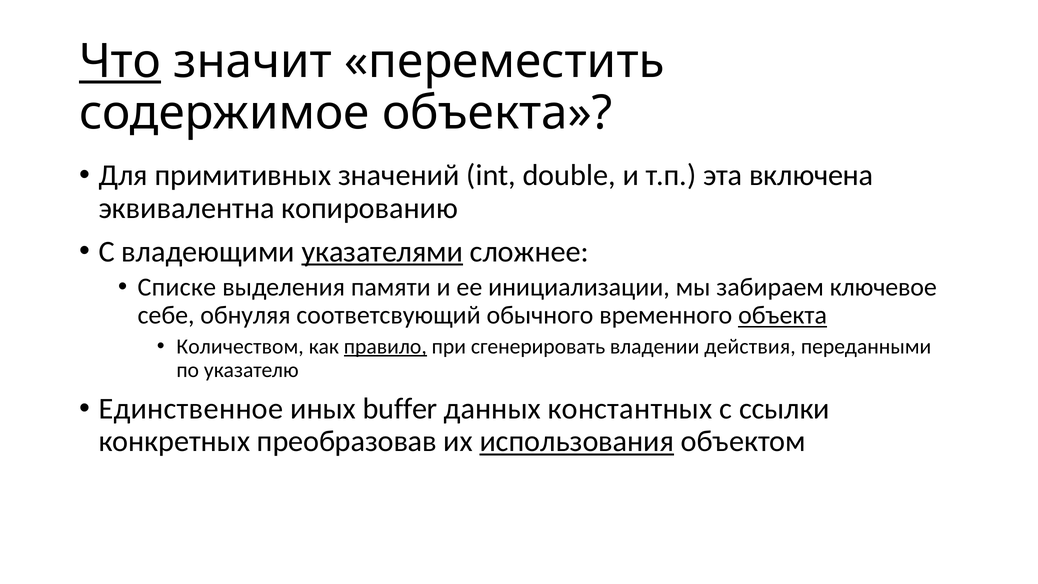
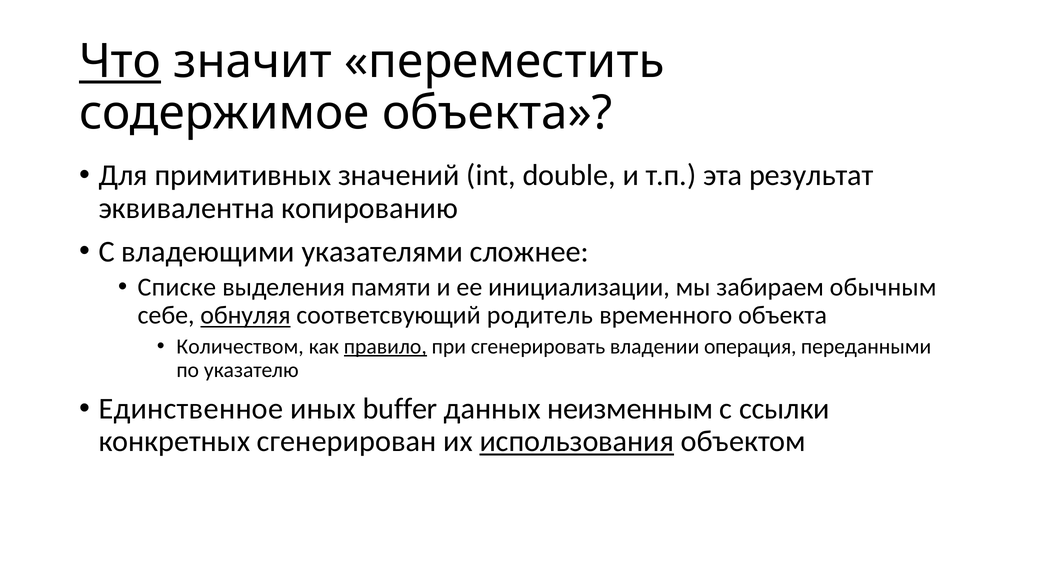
включена: включена -> результат (811, 175)
указателями underline: present -> none (382, 252)
ключевое: ключевое -> обычным (883, 287)
обнуляя underline: none -> present (245, 315)
обычного: обычного -> родитель (540, 315)
объекта underline: present -> none (783, 315)
действия: действия -> операция (750, 346)
константных: константных -> неизменным (630, 409)
преобразовав: преобразовав -> сгенерирован (347, 441)
